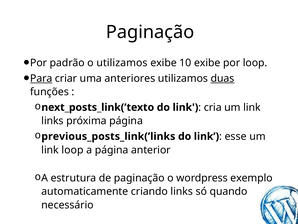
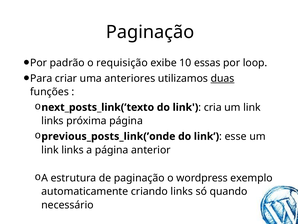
o utilizamos: utilizamos -> requisição (122, 63)
10 exibe: exibe -> essas (207, 63)
Para underline: present -> none (41, 78)
previous_posts_link(’links: previous_posts_link(’links -> previous_posts_link(’onde (108, 136)
loop: loop -> links (73, 150)
